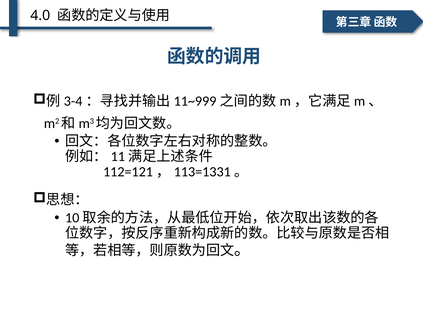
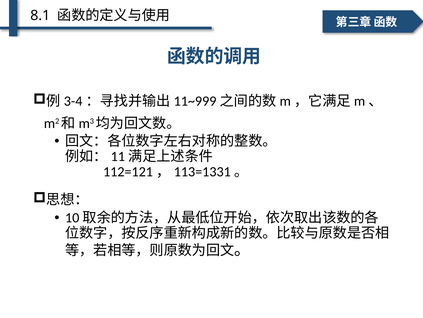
4.0: 4.0 -> 8.1 (40, 16)
